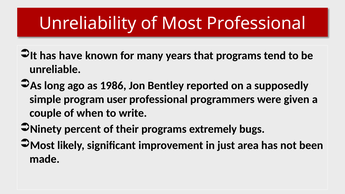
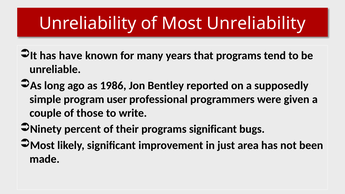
Most Professional: Professional -> Unreliability (256, 23)
when: when -> those (90, 113)
programs extremely: extremely -> significant (213, 129)
